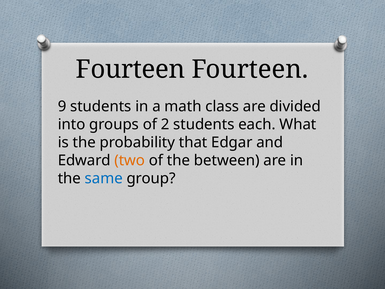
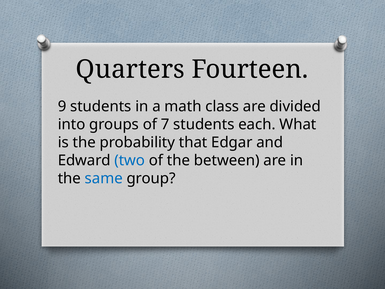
Fourteen: Fourteen -> Quarters (130, 69)
2: 2 -> 7 (165, 124)
two colour: orange -> blue (130, 160)
